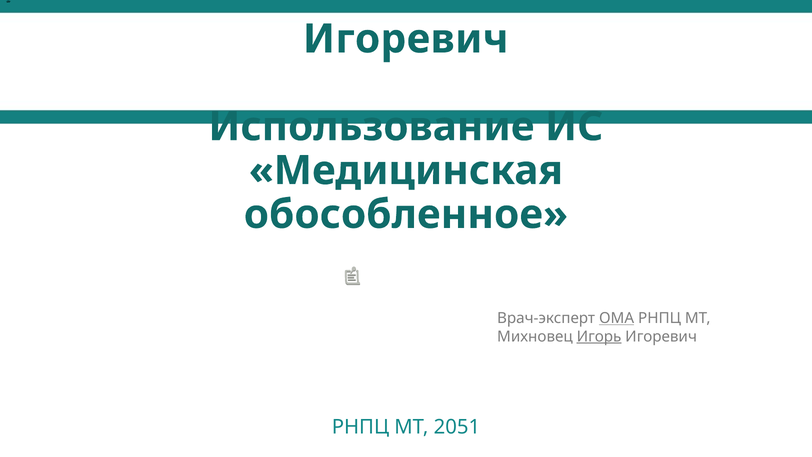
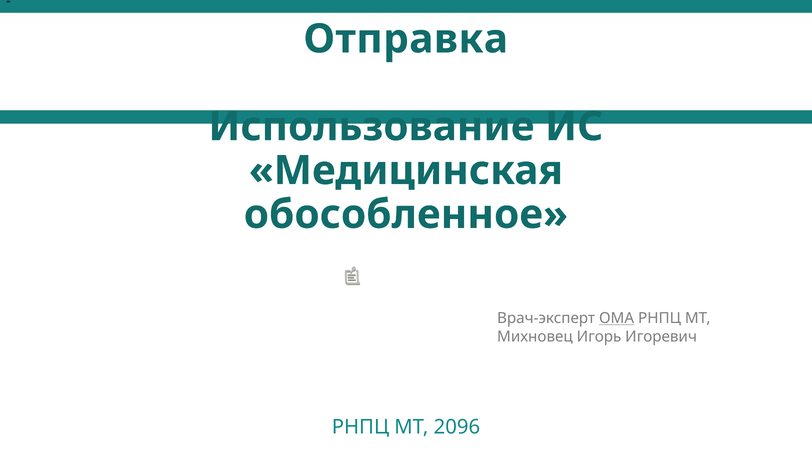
Игоревич: Игоревич -> Отправка (406, 39)
Игорь underline: present -> none (599, 336)
2051: 2051 -> 2096 (457, 427)
